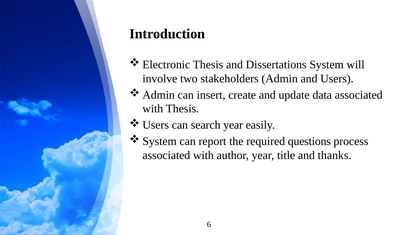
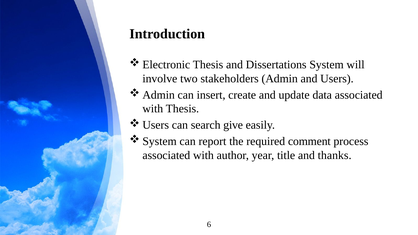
search year: year -> give (233, 125)
questions: questions -> comment (309, 141)
